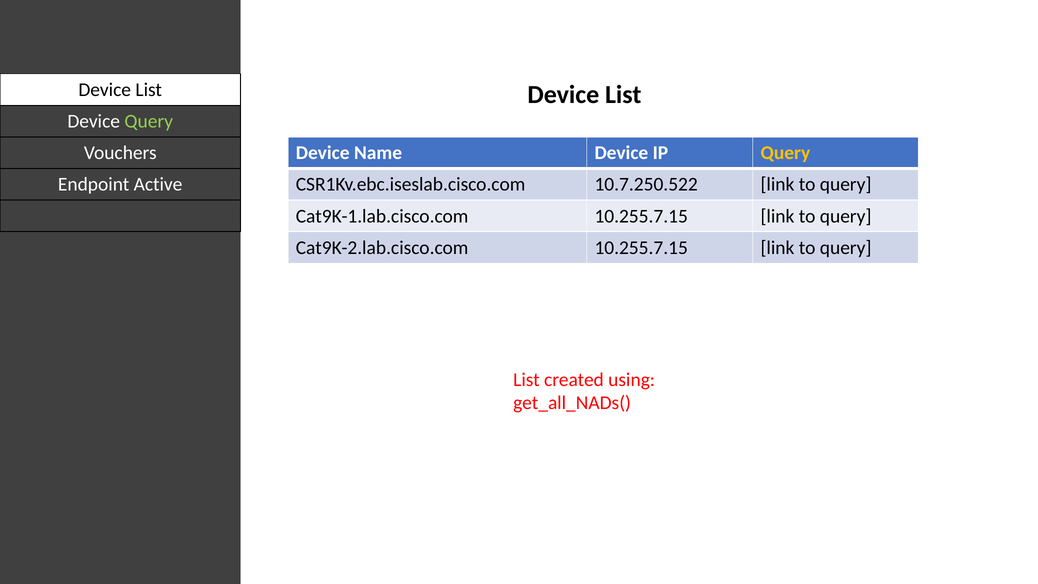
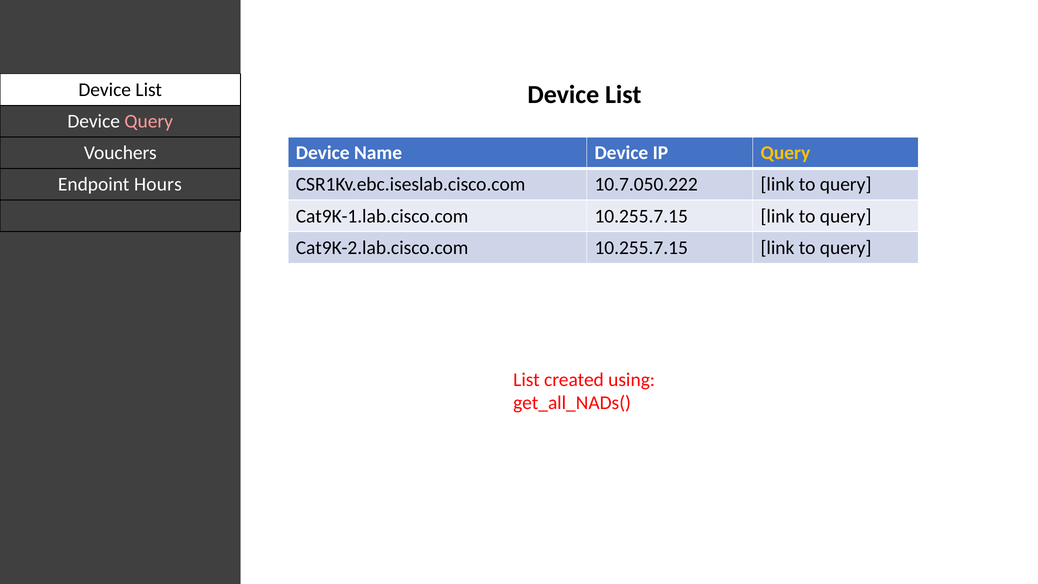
Query colour: light green -> pink (149, 121)
Active: Active -> Hours (158, 184)
10.7.250.522: 10.7.250.522 -> 10.7.050.222 (646, 184)
